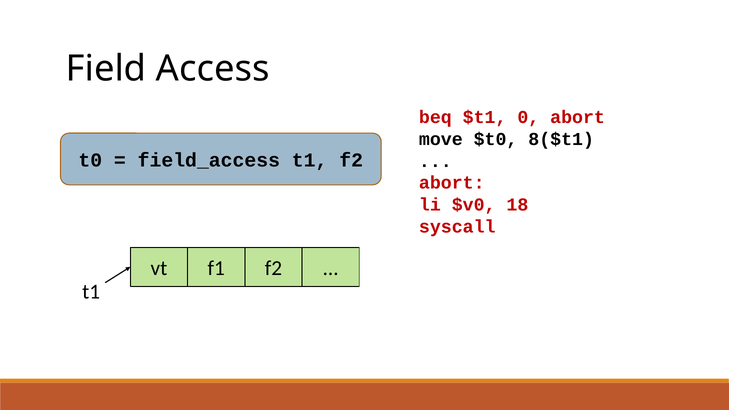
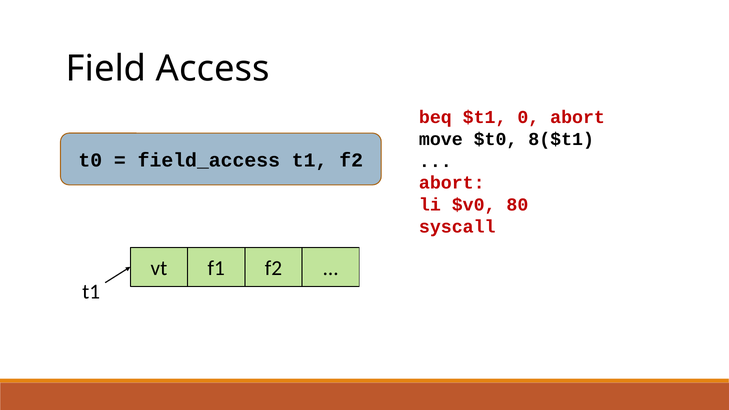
18: 18 -> 80 (517, 205)
